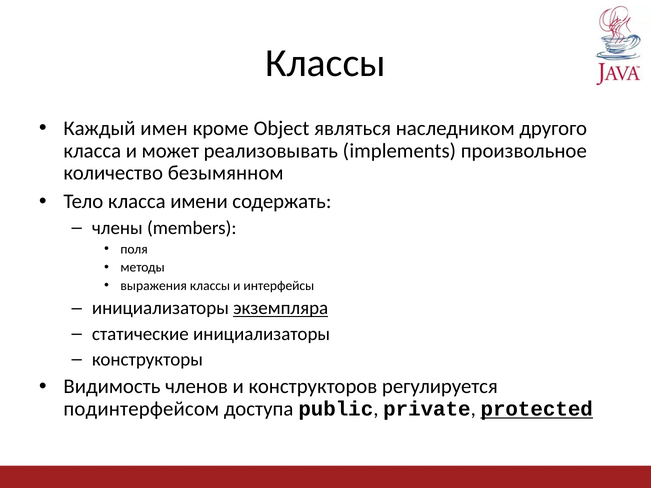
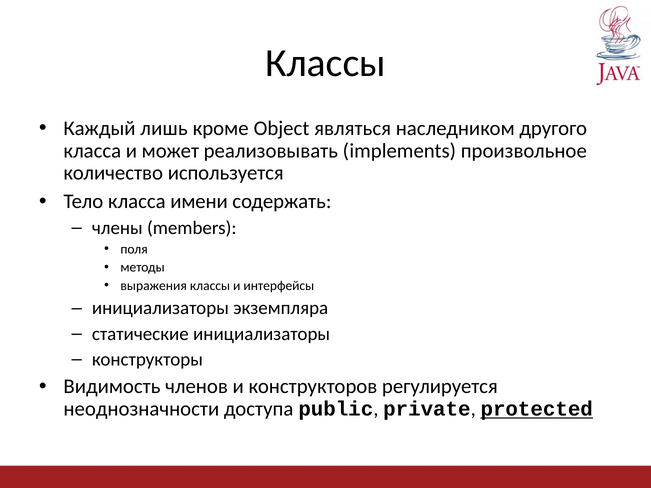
имен: имен -> лишь (164, 128)
безымянном: безымянном -> используется (226, 173)
экземпляра underline: present -> none (281, 308)
подинтерфейсом: подинтерфейсом -> неоднозначности (141, 409)
